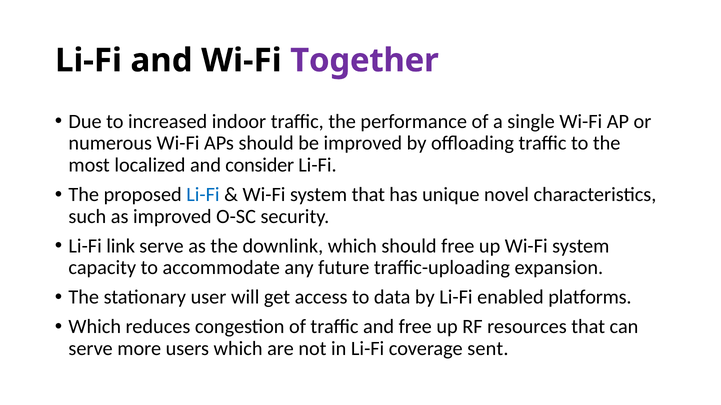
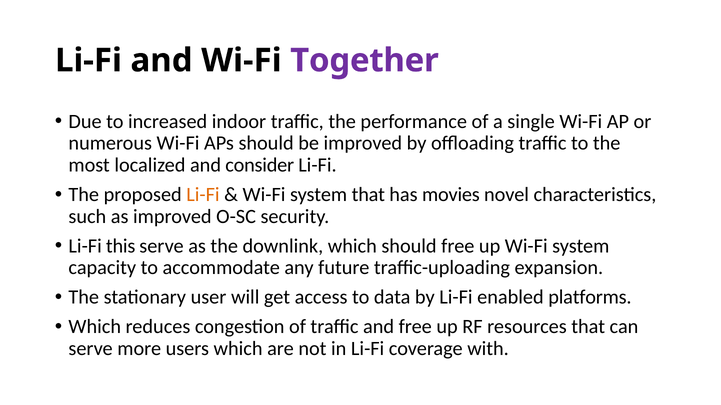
Li-Fi colour: blue -> orange (203, 195)
unique: unique -> movies (451, 195)
link: link -> this (121, 246)
sent: sent -> with (488, 349)
